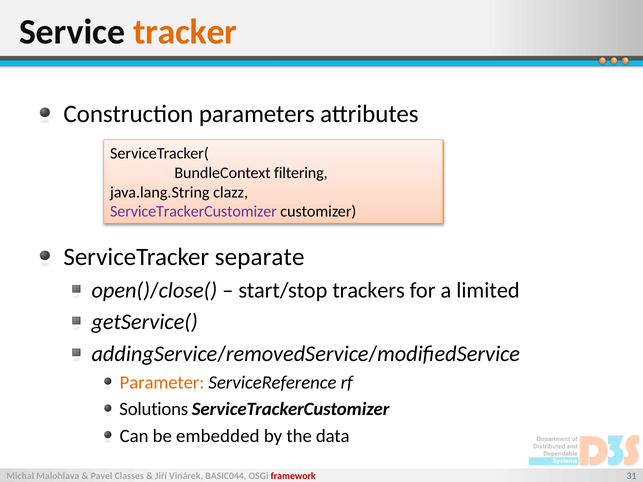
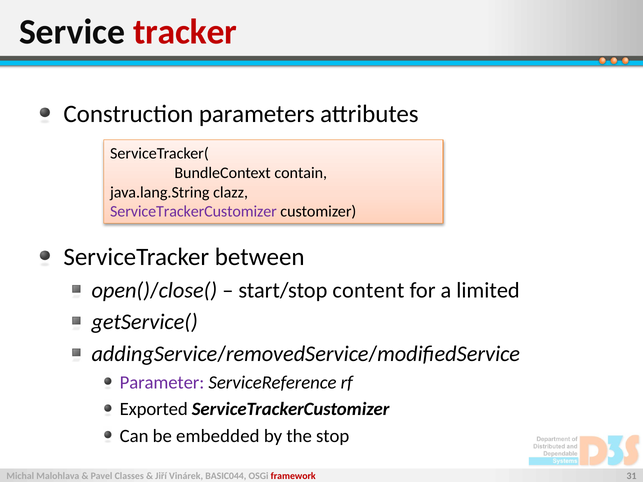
tracker colour: orange -> red (185, 32)
filtering: filtering -> contain (301, 173)
separate: separate -> between (260, 257)
trackers: trackers -> content (368, 290)
Parameter colour: orange -> purple (162, 383)
Solutions: Solutions -> Exported (154, 410)
data: data -> stop (333, 436)
